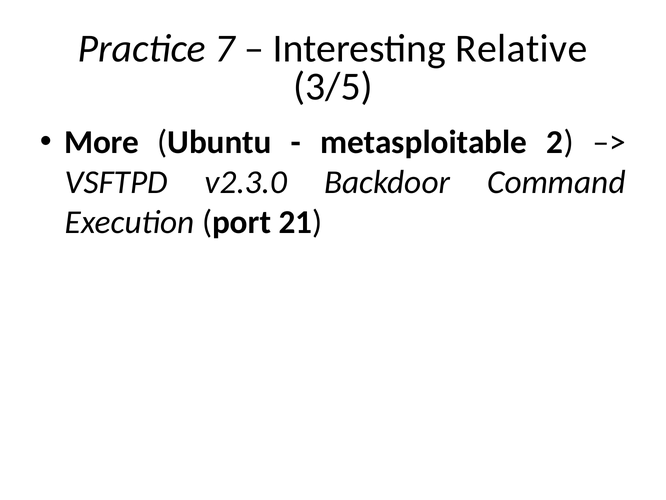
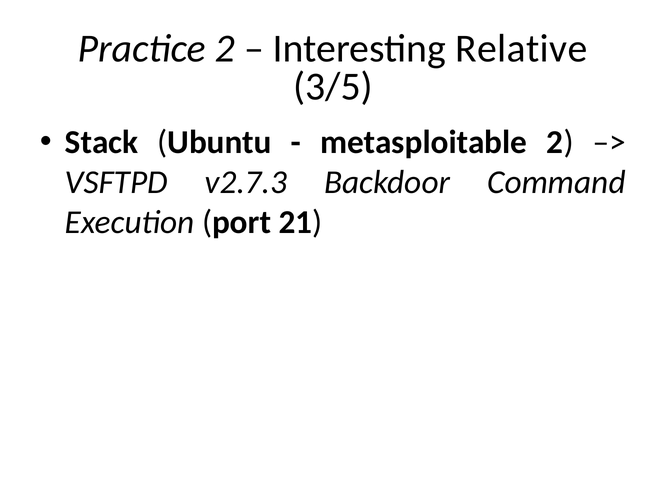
Practice 7: 7 -> 2 (225, 48)
More: More -> Stack (102, 142)
v2.3.0: v2.3.0 -> v2.7.3 (246, 182)
